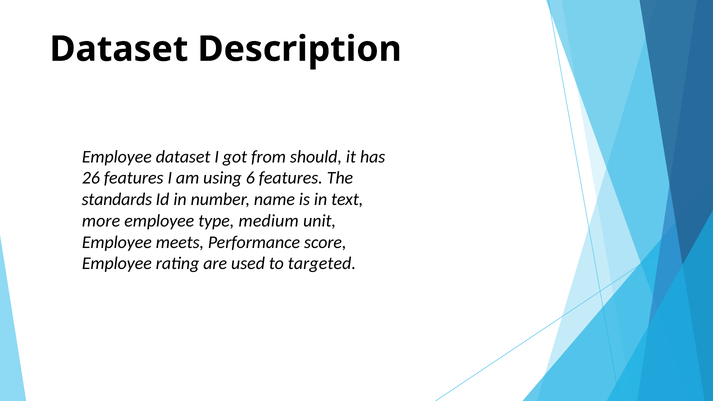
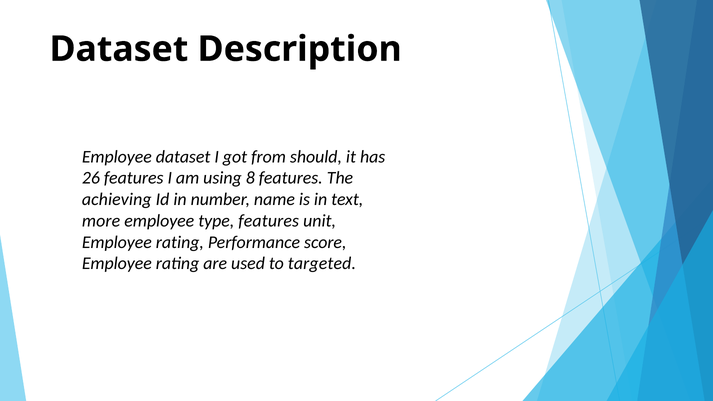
6: 6 -> 8 (250, 178)
standards: standards -> achieving (117, 199)
type medium: medium -> features (269, 221)
meets: meets -> rating (180, 242)
